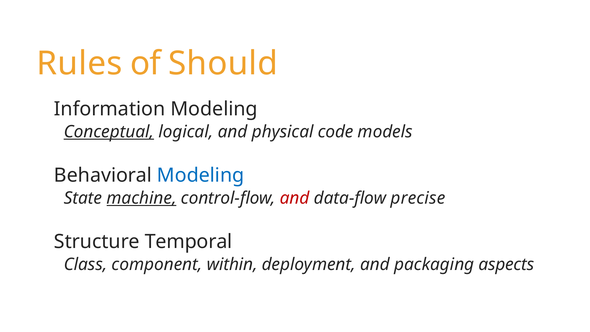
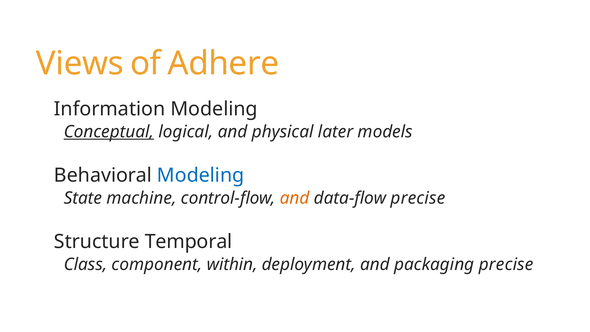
Rules: Rules -> Views (80, 63)
Should: Should -> Adhere (223, 63)
code: code -> later (336, 132)
machine underline: present -> none (142, 198)
and colour: red -> orange (295, 198)
packaging aspects: aspects -> precise (506, 264)
